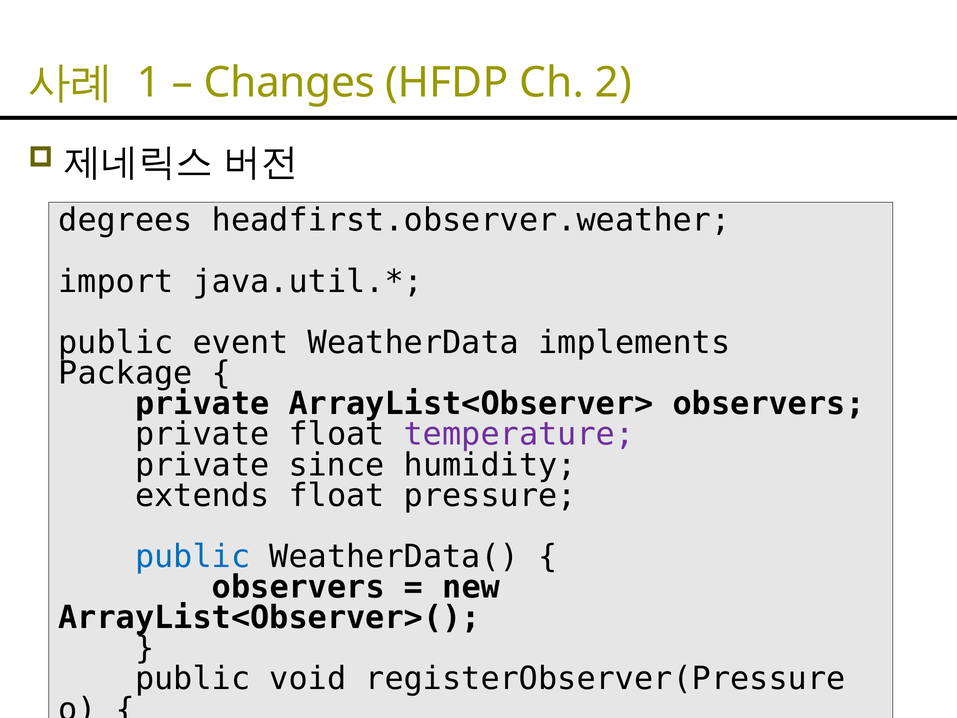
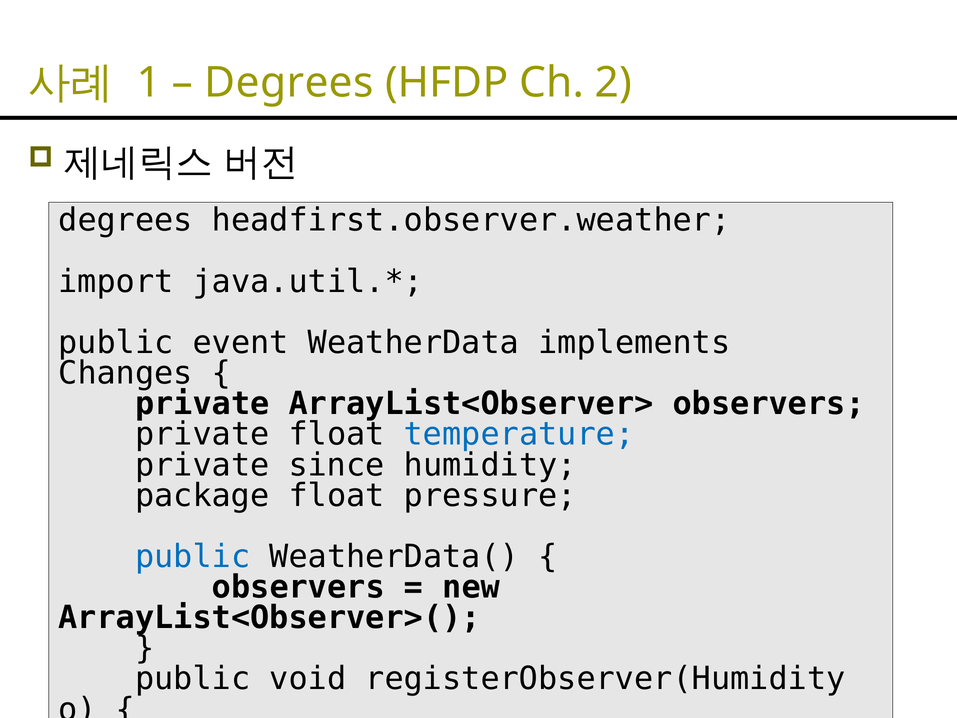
Changes: Changes -> Degrees (289, 83)
Package: Package -> Changes (126, 373)
temperature colour: purple -> blue (519, 434)
extends: extends -> package (202, 495)
registerObserver(Pressure: registerObserver(Pressure -> registerObserver(Humidity (605, 679)
